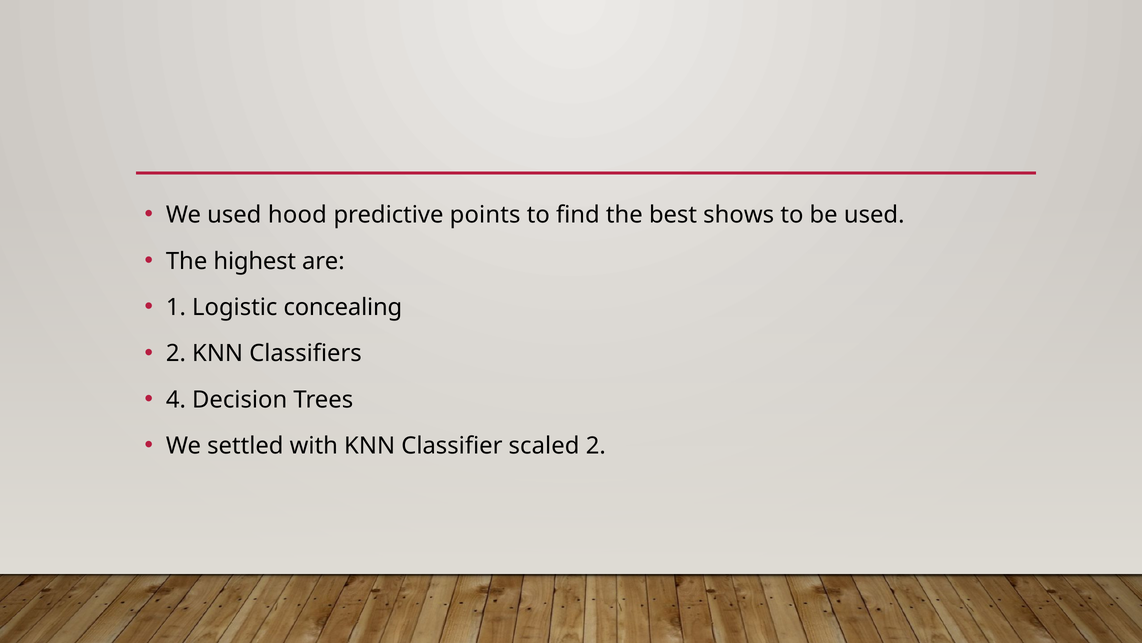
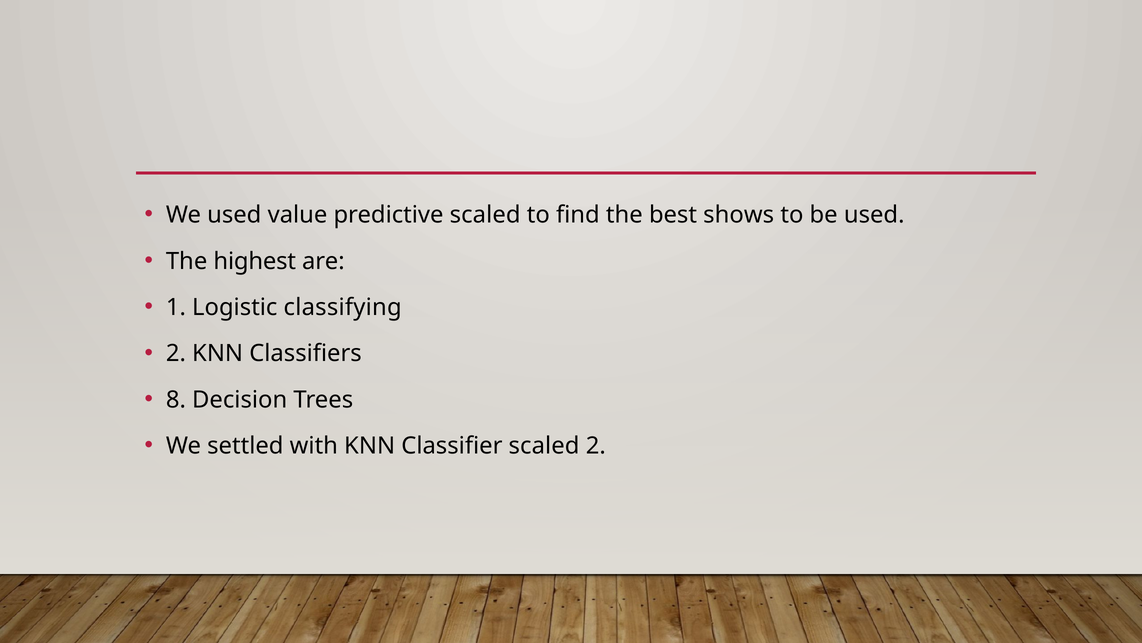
hood: hood -> value (297, 215)
predictive points: points -> scaled (485, 215)
concealing: concealing -> classifying (343, 307)
4: 4 -> 8 (176, 399)
